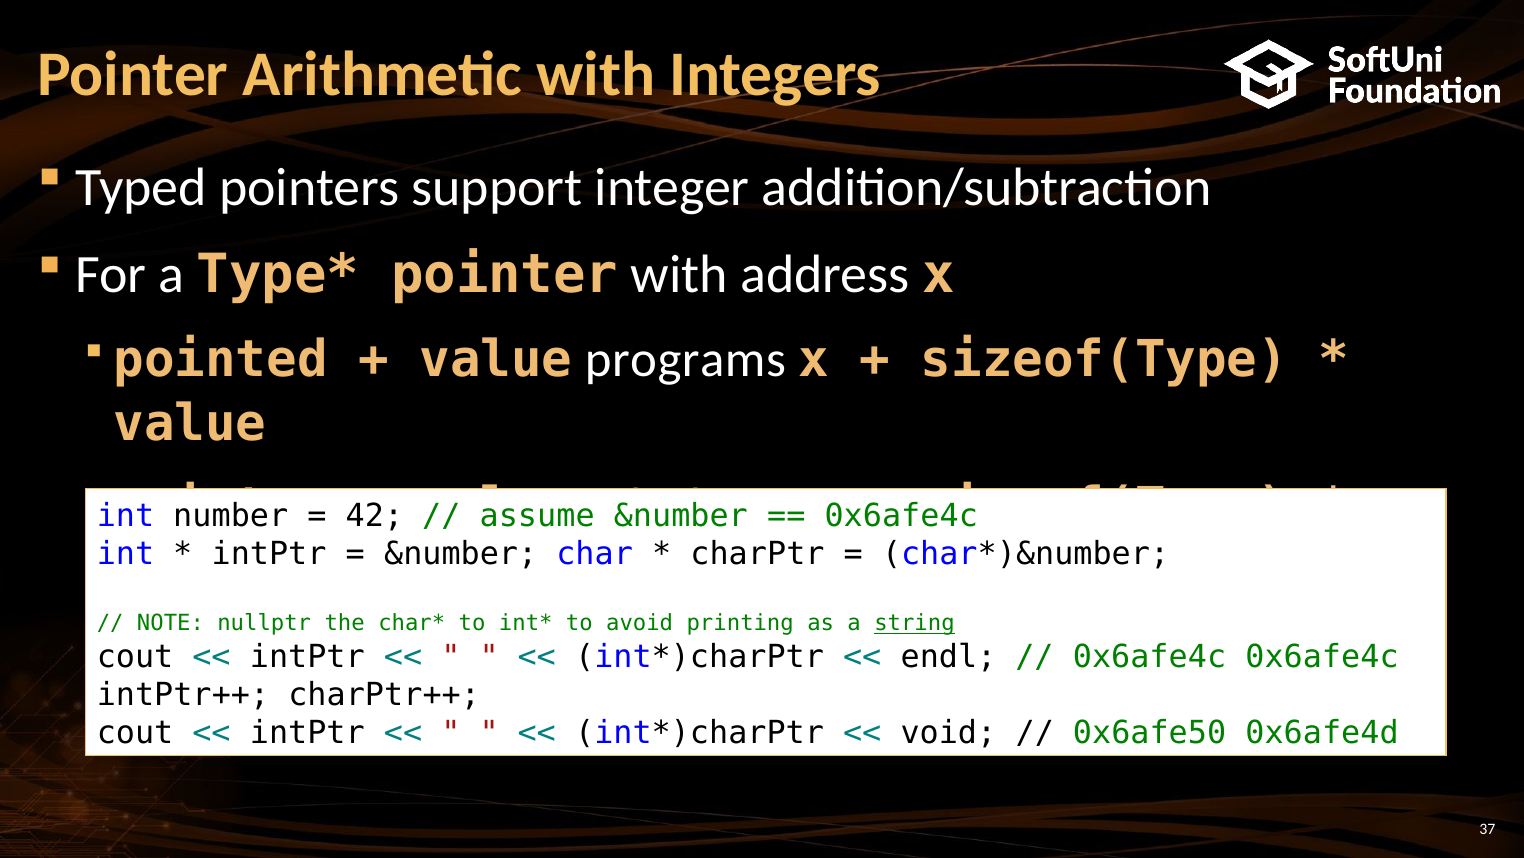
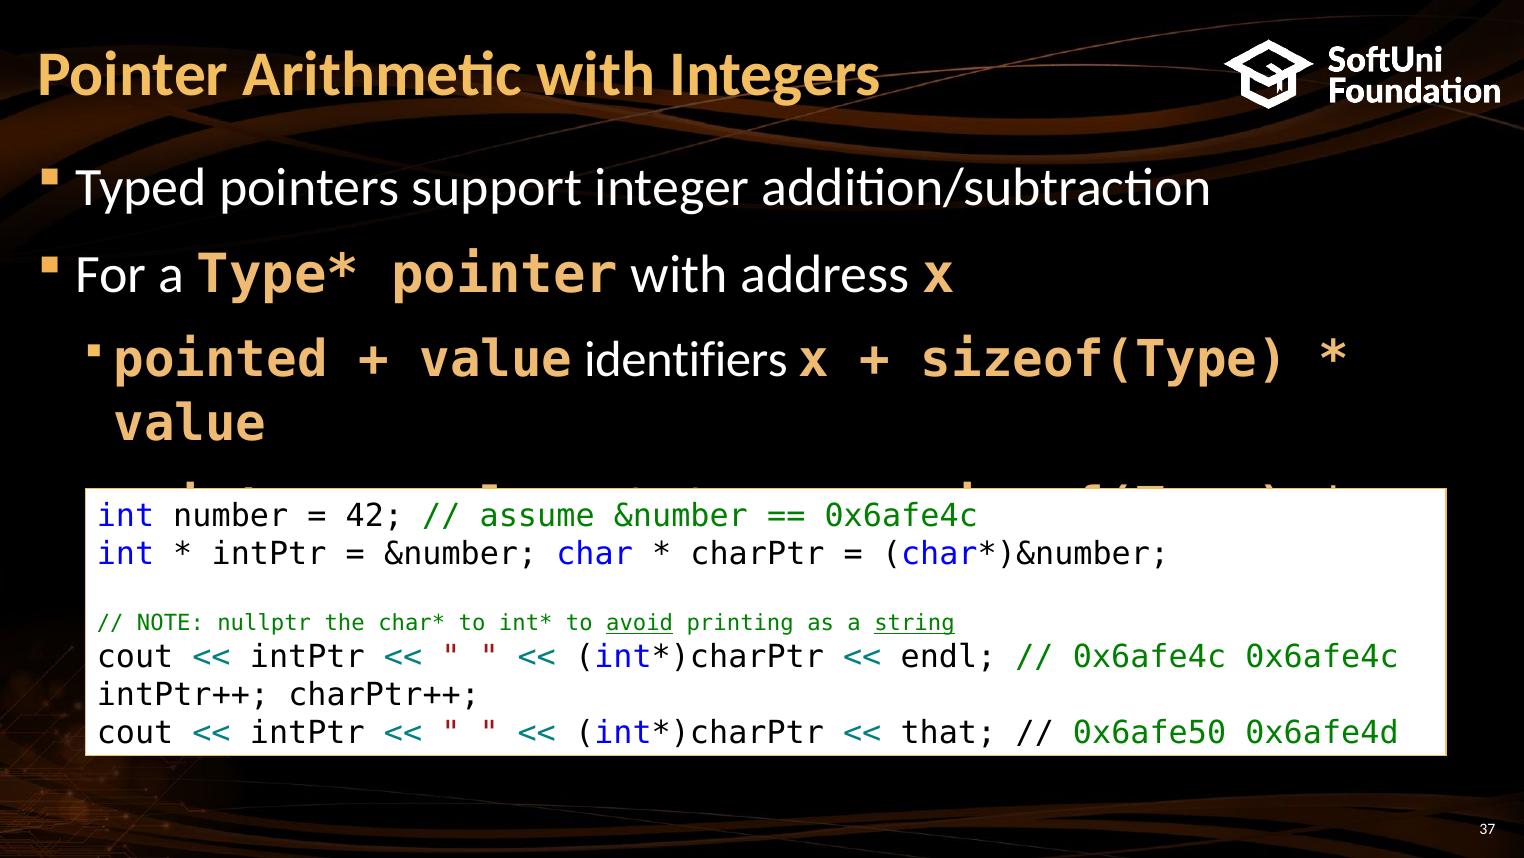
programs: programs -> identifiers (686, 360)
avoid underline: none -> present (640, 623)
void: void -> that (948, 733)
